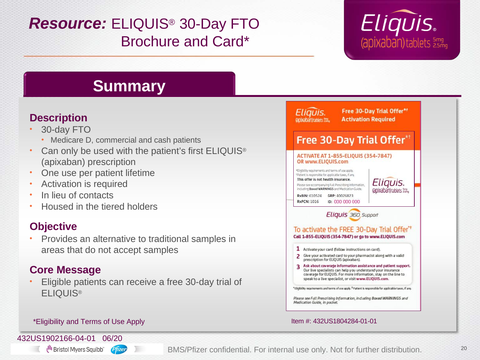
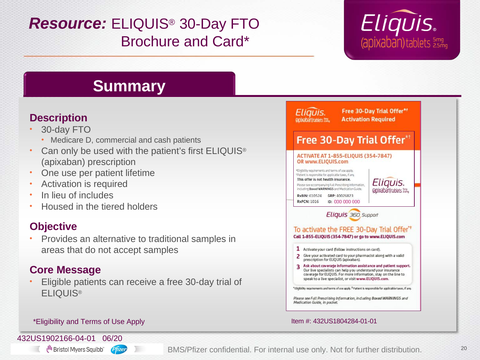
contacts: contacts -> includes (96, 195)
